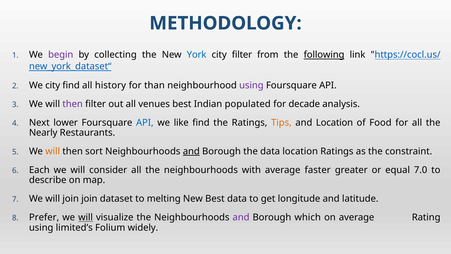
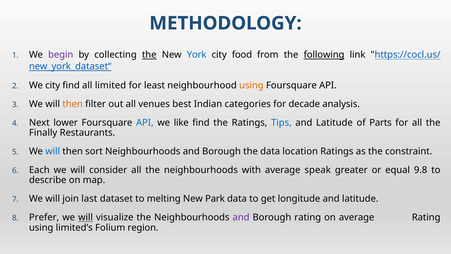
the underline: none -> present (149, 55)
city filter: filter -> food (242, 55)
history: history -> limited (110, 85)
than: than -> least (155, 85)
using colour: purple -> orange (251, 85)
then colour: purple -> orange (73, 104)
populated: populated -> categories (248, 104)
Tips colour: orange -> blue (281, 122)
Location: Location -> Latitude (334, 122)
Food: Food -> Parts (381, 122)
Nearly: Nearly -> Finally (43, 133)
will colour: orange -> blue (53, 151)
and underline: present -> none (191, 151)
faster: faster -> speak (318, 170)
7.0: 7.0 -> 9.8 (421, 170)
join join: join -> last (89, 199)
New Best: Best -> Park (215, 199)
Borough which: which -> rating (308, 217)
widely: widely -> region (143, 227)
